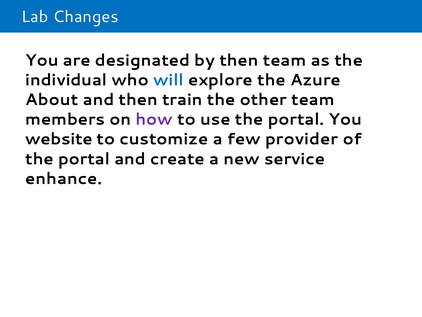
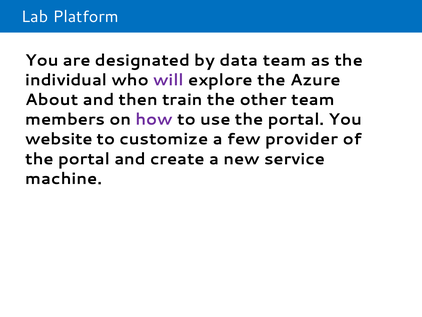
Changes: Changes -> Platform (86, 17)
by then: then -> data (239, 60)
will colour: blue -> purple (168, 80)
enhance: enhance -> machine (64, 178)
